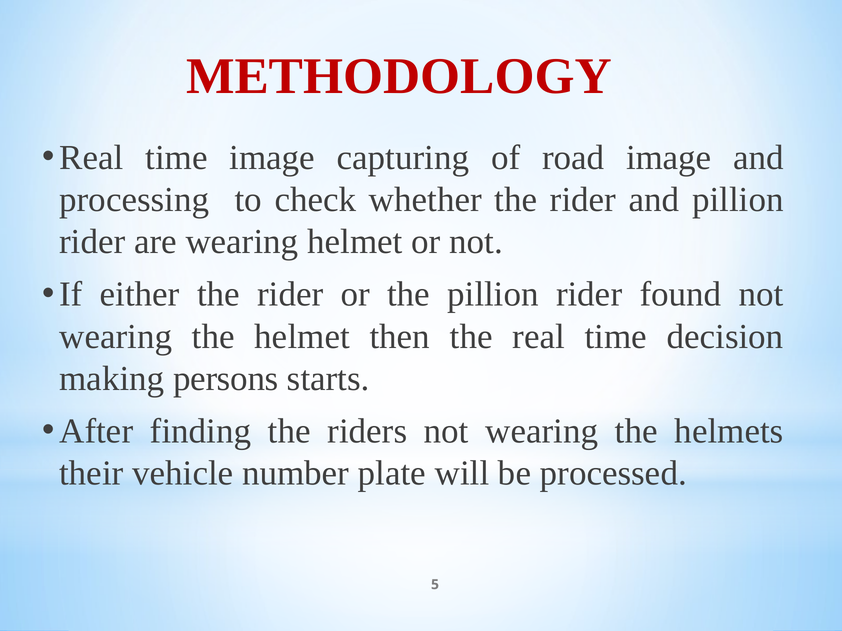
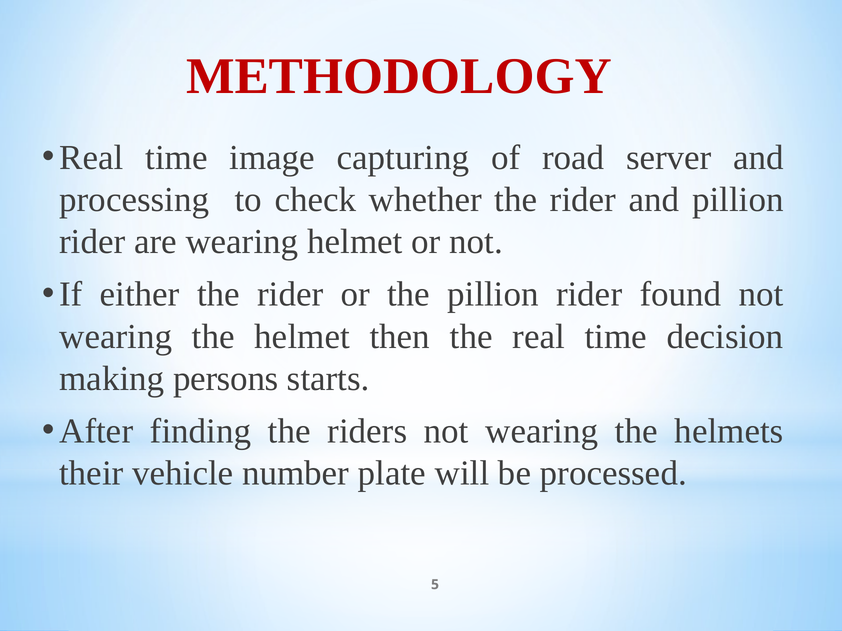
road image: image -> server (669, 158)
